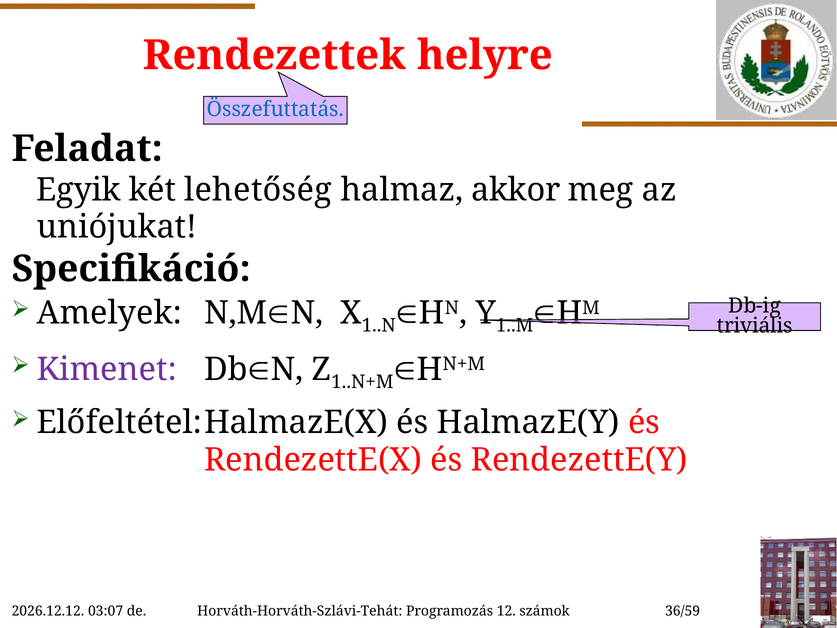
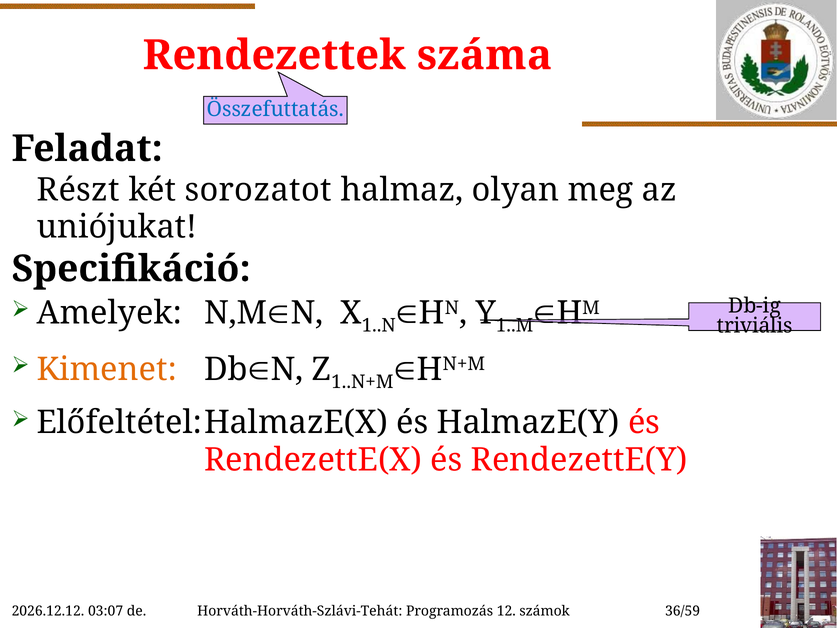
helyre: helyre -> száma (484, 55)
Egyik: Egyik -> Részt (78, 190)
lehetőség: lehetőség -> sorozatot (258, 190)
akkor: akkor -> olyan (516, 190)
Kimenet colour: purple -> orange (107, 369)
